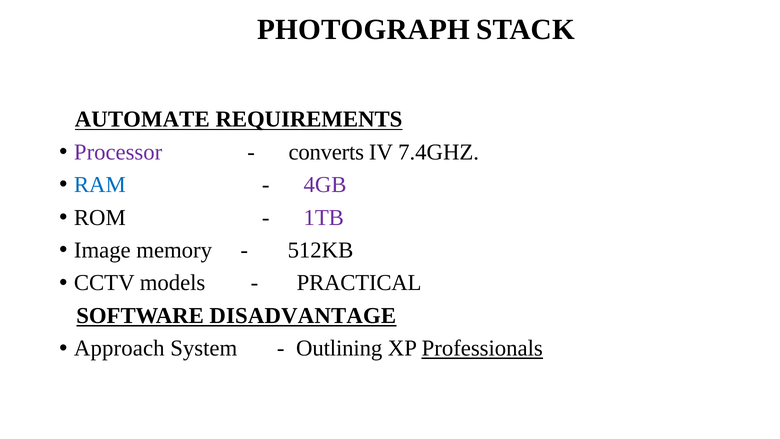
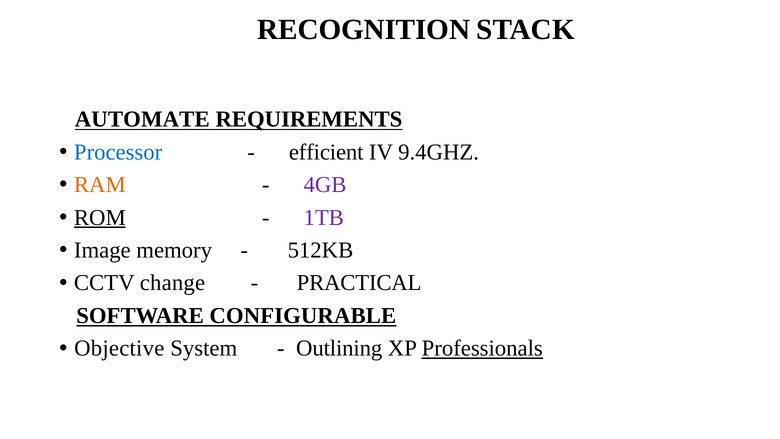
PHOTOGRAPH: PHOTOGRAPH -> RECOGNITION (364, 29)
Processor colour: purple -> blue (118, 152)
converts: converts -> efficient (326, 152)
7.4GHZ: 7.4GHZ -> 9.4GHZ (439, 152)
RAM colour: blue -> orange (100, 185)
ROM underline: none -> present (100, 217)
models: models -> change (172, 283)
DISADVANTAGE: DISADVANTAGE -> CONFIGURABLE (303, 316)
Approach: Approach -> Objective (119, 348)
